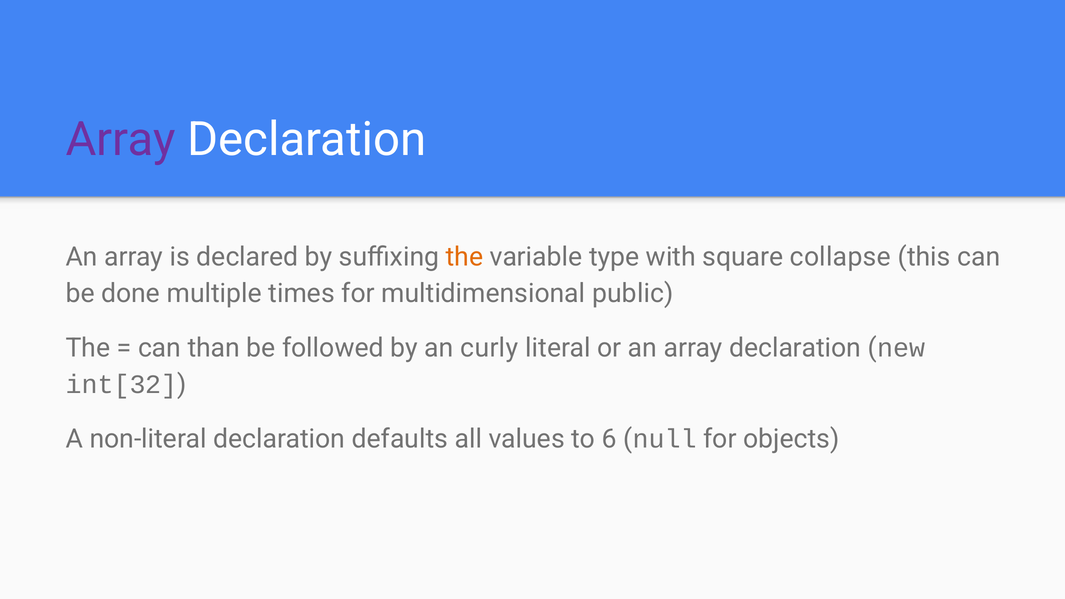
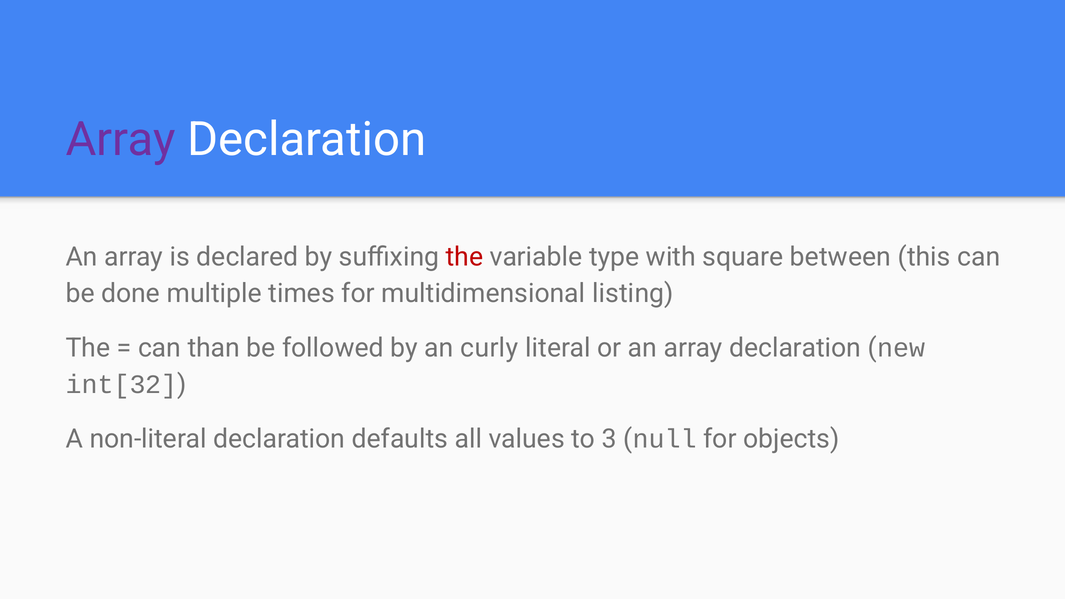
the colour: orange -> red (465, 257)
collapse: collapse -> between (840, 257)
public: public -> listing (633, 294)
6: 6 -> 3 (609, 439)
